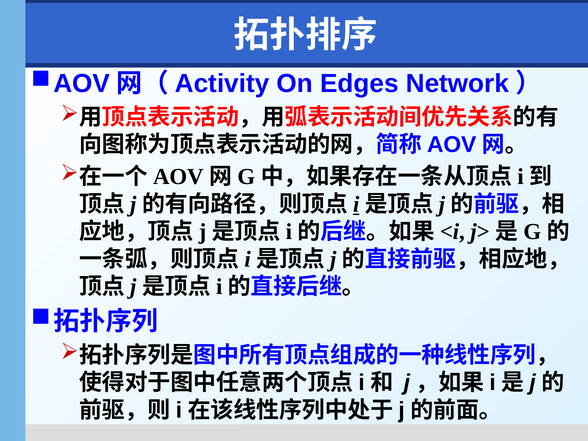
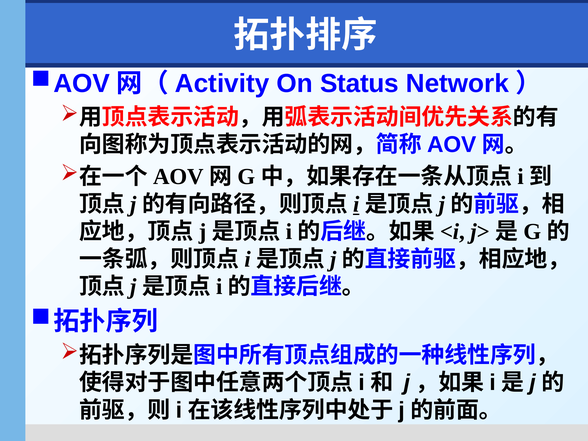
Edges: Edges -> Status (359, 84)
